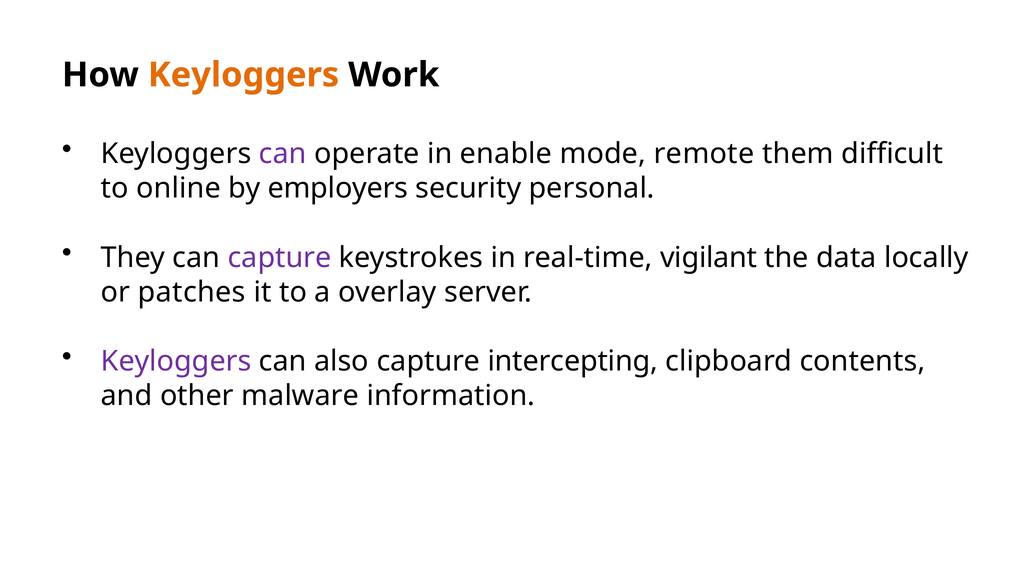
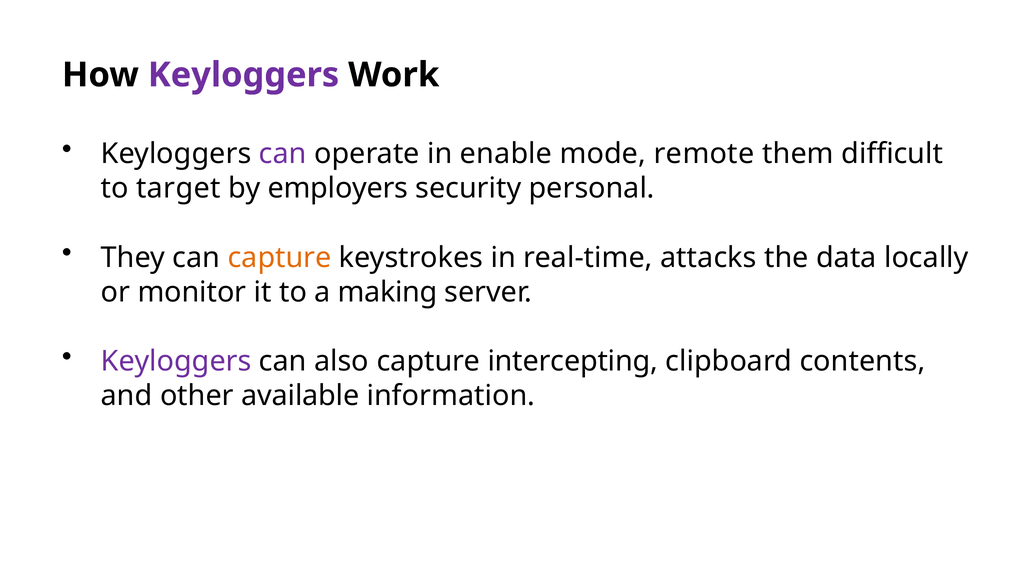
Keyloggers colour: orange -> purple (243, 75)
online: online -> target (178, 188)
capture colour: purple -> orange (280, 257)
vigilant: vigilant -> attacks (708, 257)
patches: patches -> monitor (192, 292)
overlay: overlay -> making (387, 292)
malware: malware -> available (300, 396)
